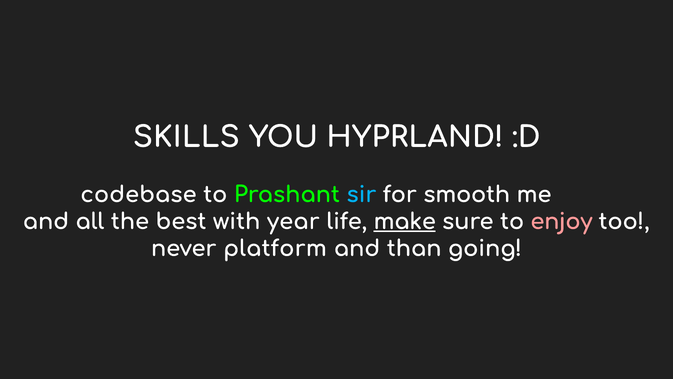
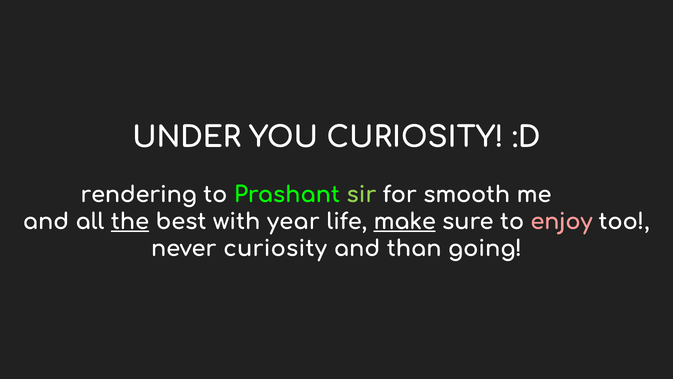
SKILLS: SKILLS -> UNDER (187, 137)
YOU HYPRLAND: HYPRLAND -> CURIOSITY (415, 137)
codebase: codebase -> rendering (139, 194)
sir colour: light blue -> light green (361, 194)
the underline: none -> present (130, 221)
never platform: platform -> curiosity (275, 248)
